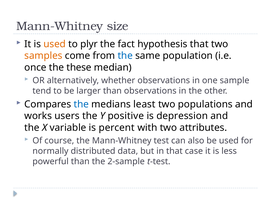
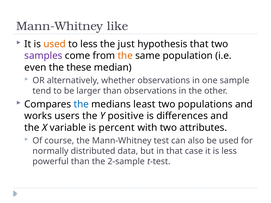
size: size -> like (118, 26)
to plyr: plyr -> less (89, 44)
fact: fact -> just (126, 44)
samples colour: orange -> purple (43, 56)
the colour: blue -> orange (125, 56)
once: once -> even (35, 68)
depression: depression -> differences (182, 116)
